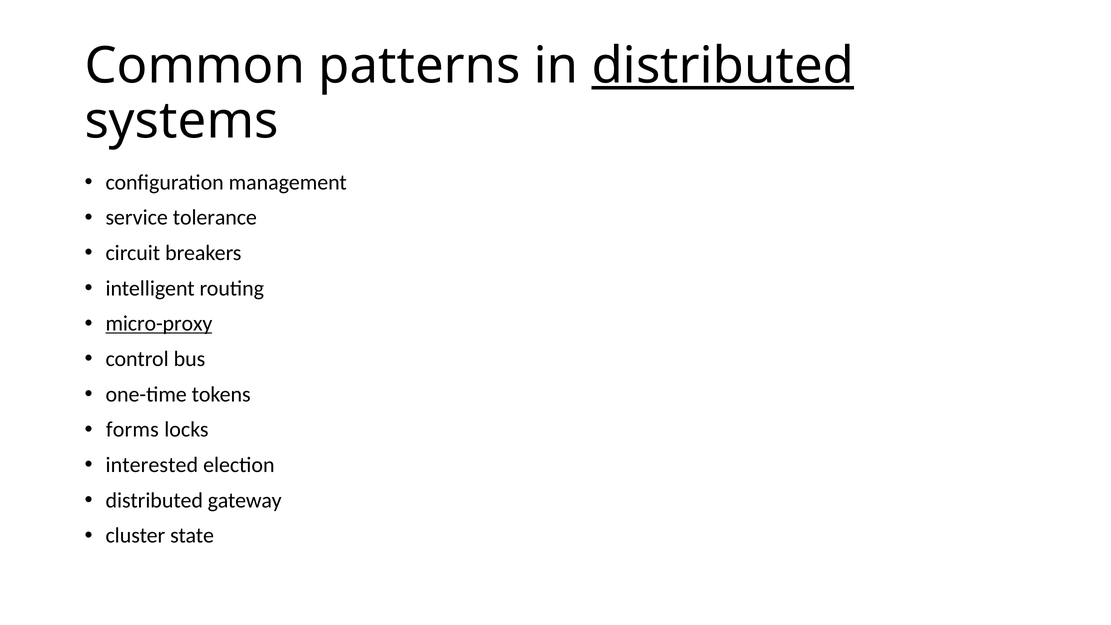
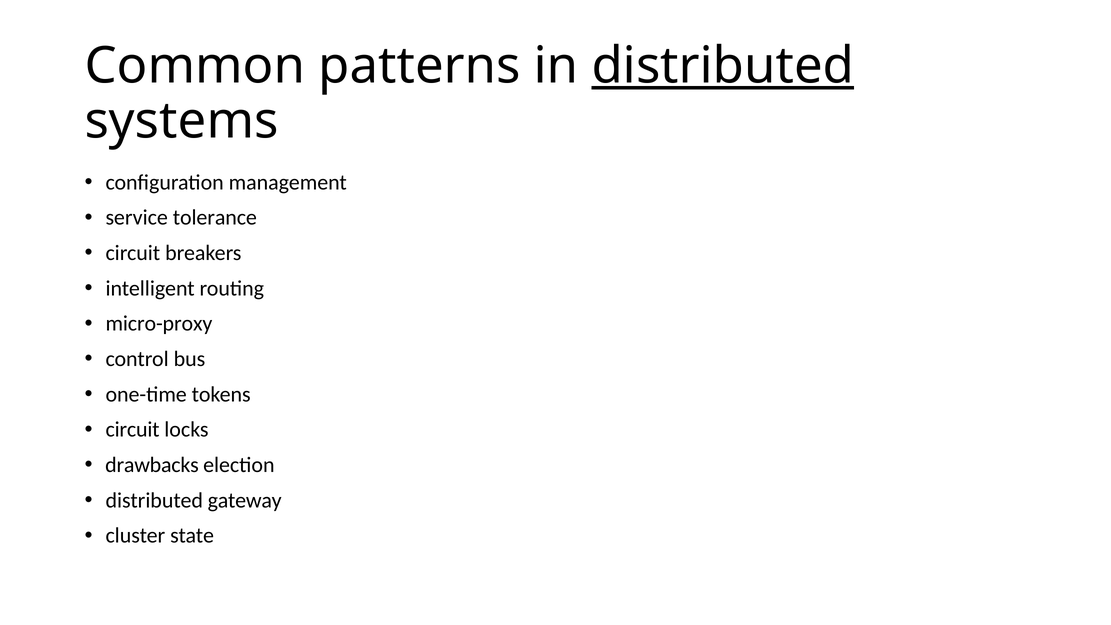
micro-proxy underline: present -> none (159, 324)
forms: forms -> circuit (133, 430)
interested: interested -> drawbacks (152, 465)
